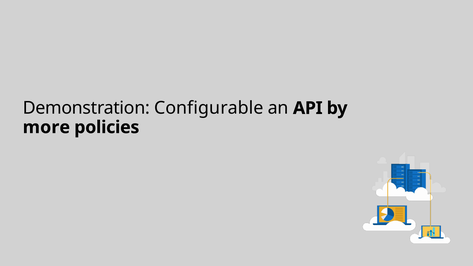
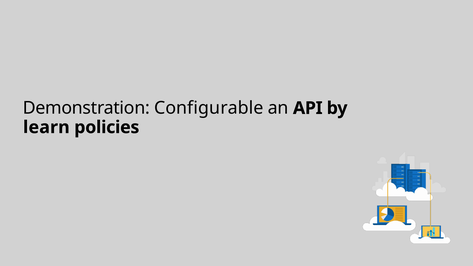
more: more -> learn (46, 127)
